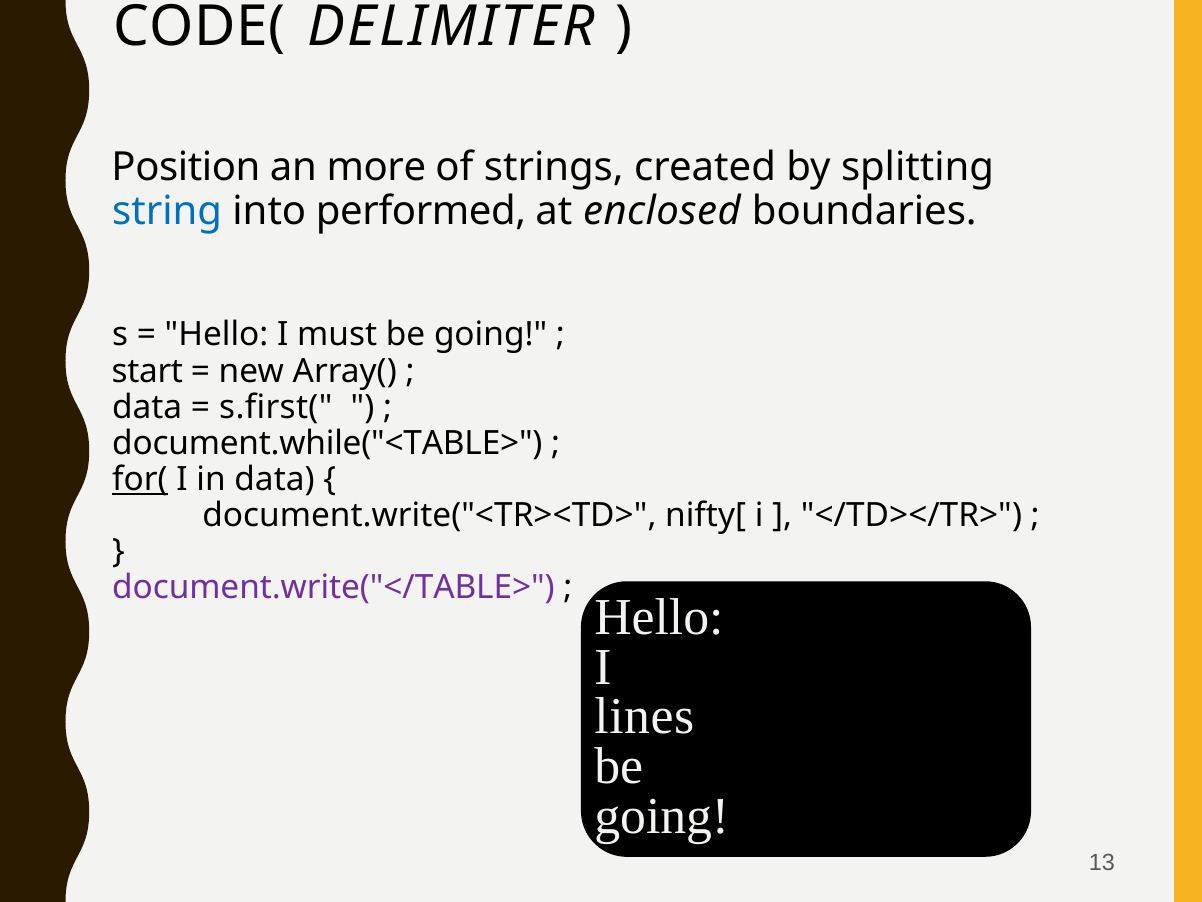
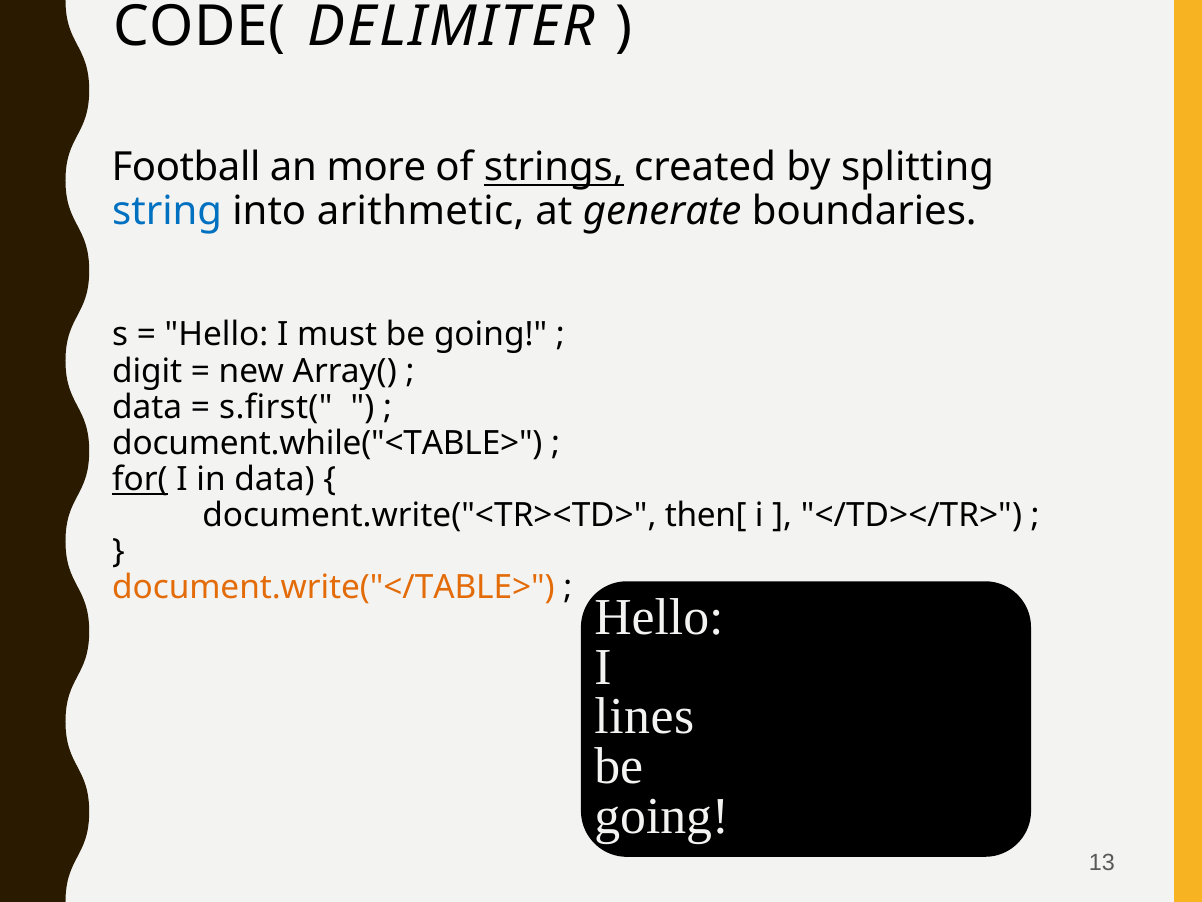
Position: Position -> Football (186, 168)
strings underline: none -> present (554, 168)
performed: performed -> arithmetic (421, 211)
enclosed: enclosed -> generate (662, 211)
start: start -> digit (147, 371)
nifty[: nifty[ -> then[ (706, 515)
document.write("</TABLE> colour: purple -> orange (333, 587)
